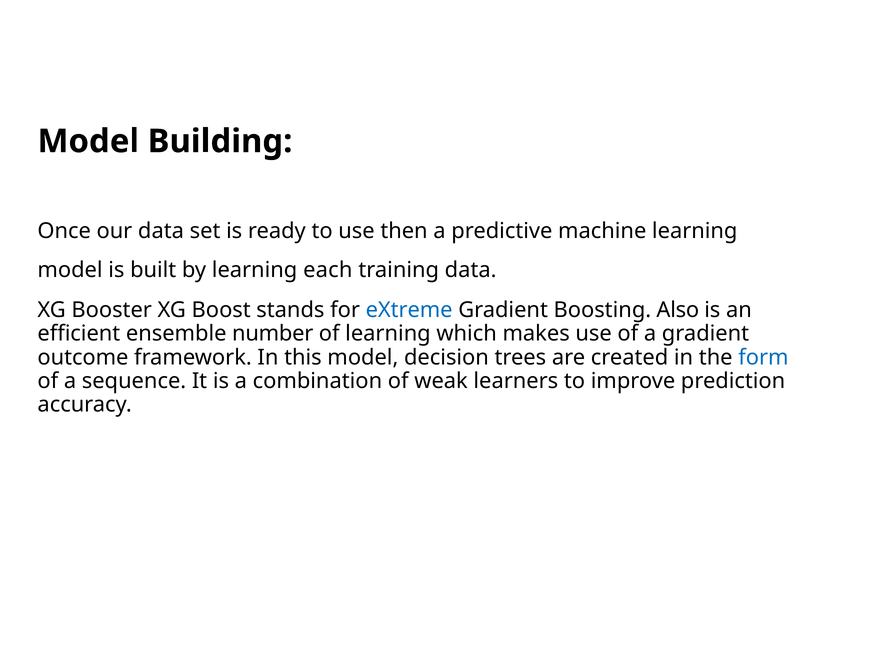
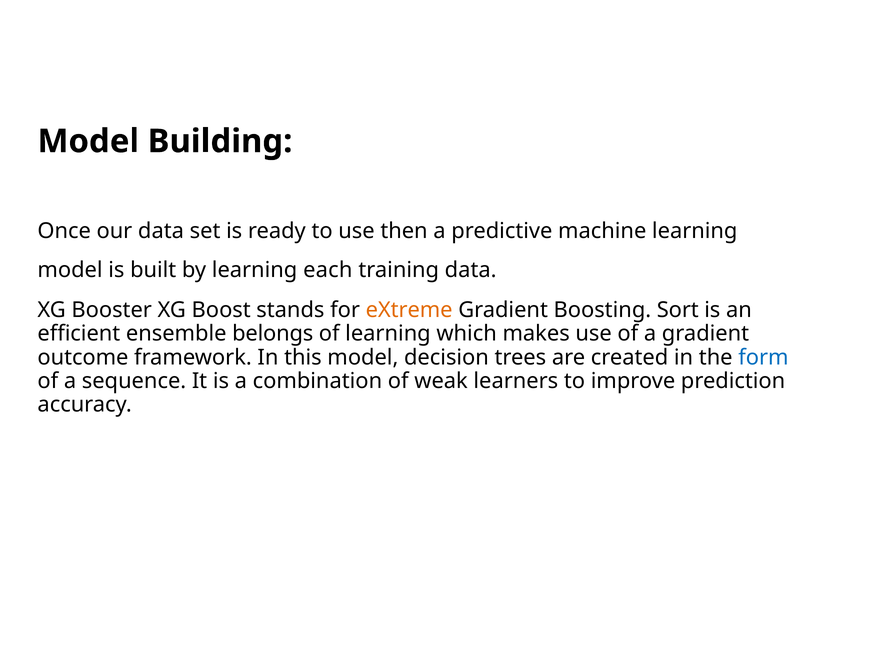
eXtreme colour: blue -> orange (409, 310)
Also: Also -> Sort (678, 310)
number: number -> belongs (273, 334)
